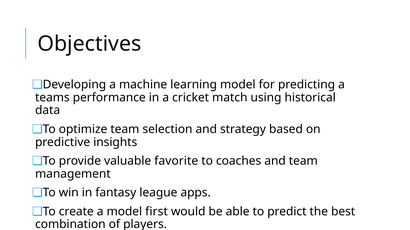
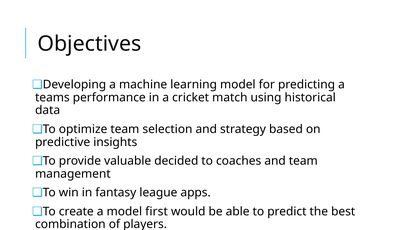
favorite: favorite -> decided (176, 161)
